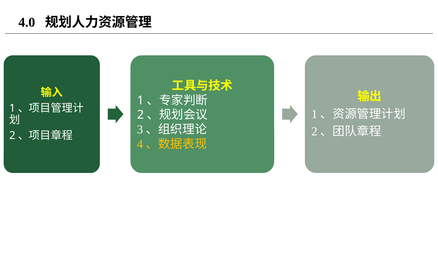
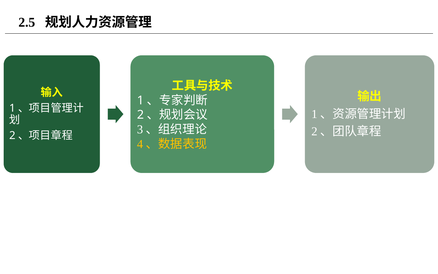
4.0: 4.0 -> 2.5 (27, 22)
